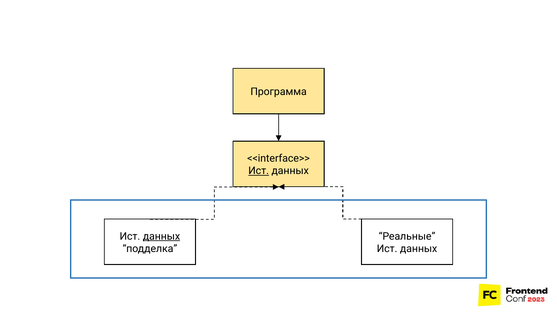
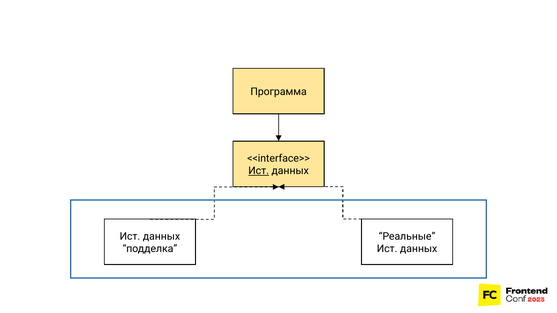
данных underline: present -> none (161, 236)
